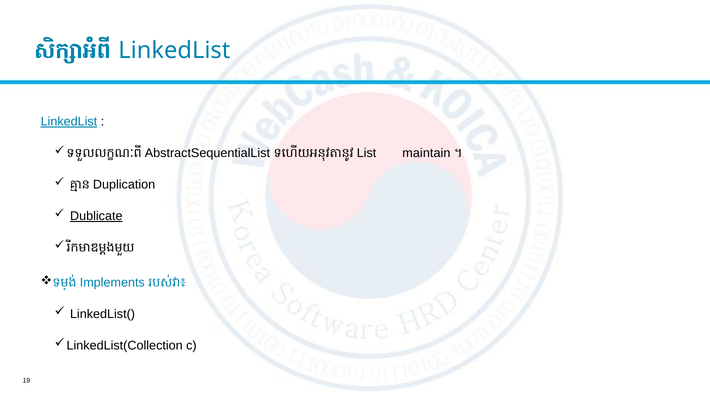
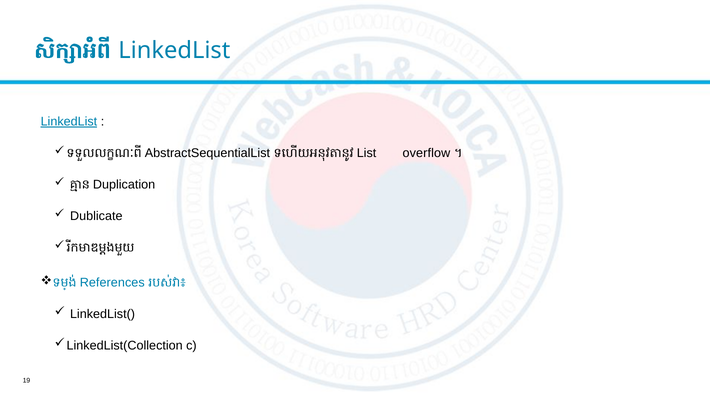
maintain: maintain -> overflow (426, 153)
Dublicate underline: present -> none (96, 216)
Implements: Implements -> References (112, 283)
